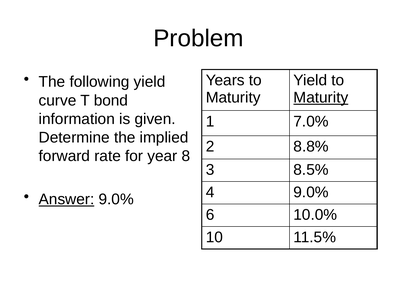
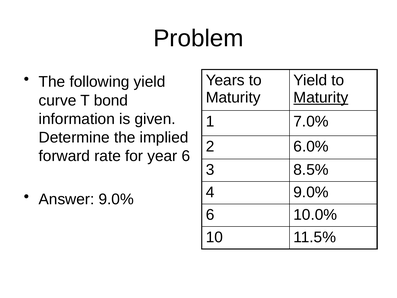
8.8%: 8.8% -> 6.0% (311, 146)
year 8: 8 -> 6 (186, 156)
Answer underline: present -> none (67, 199)
